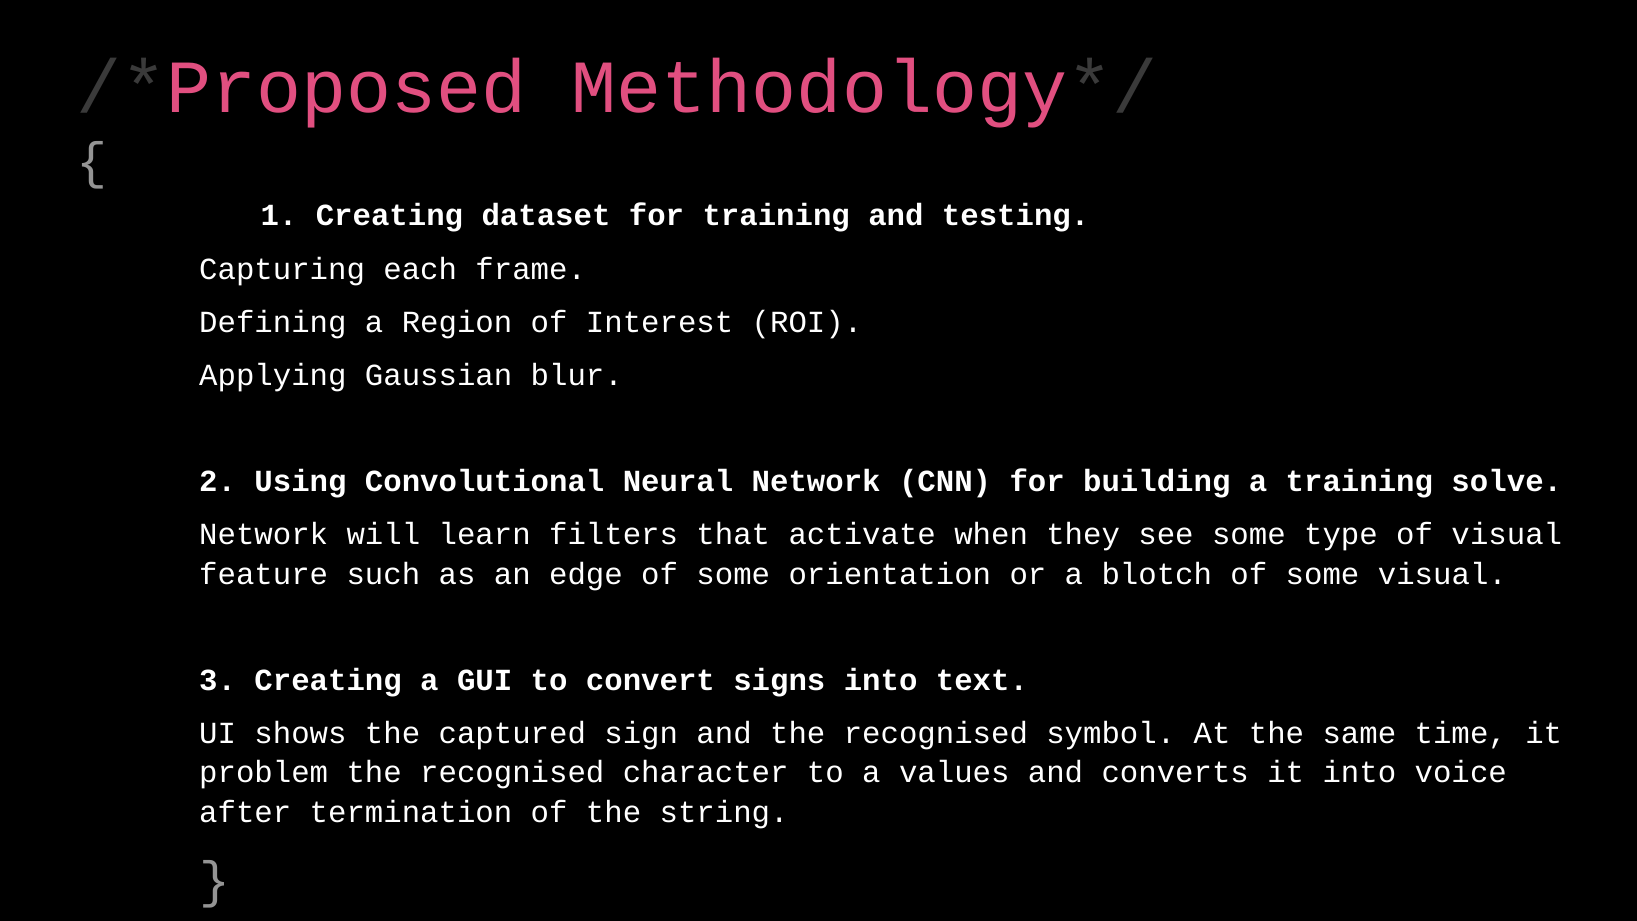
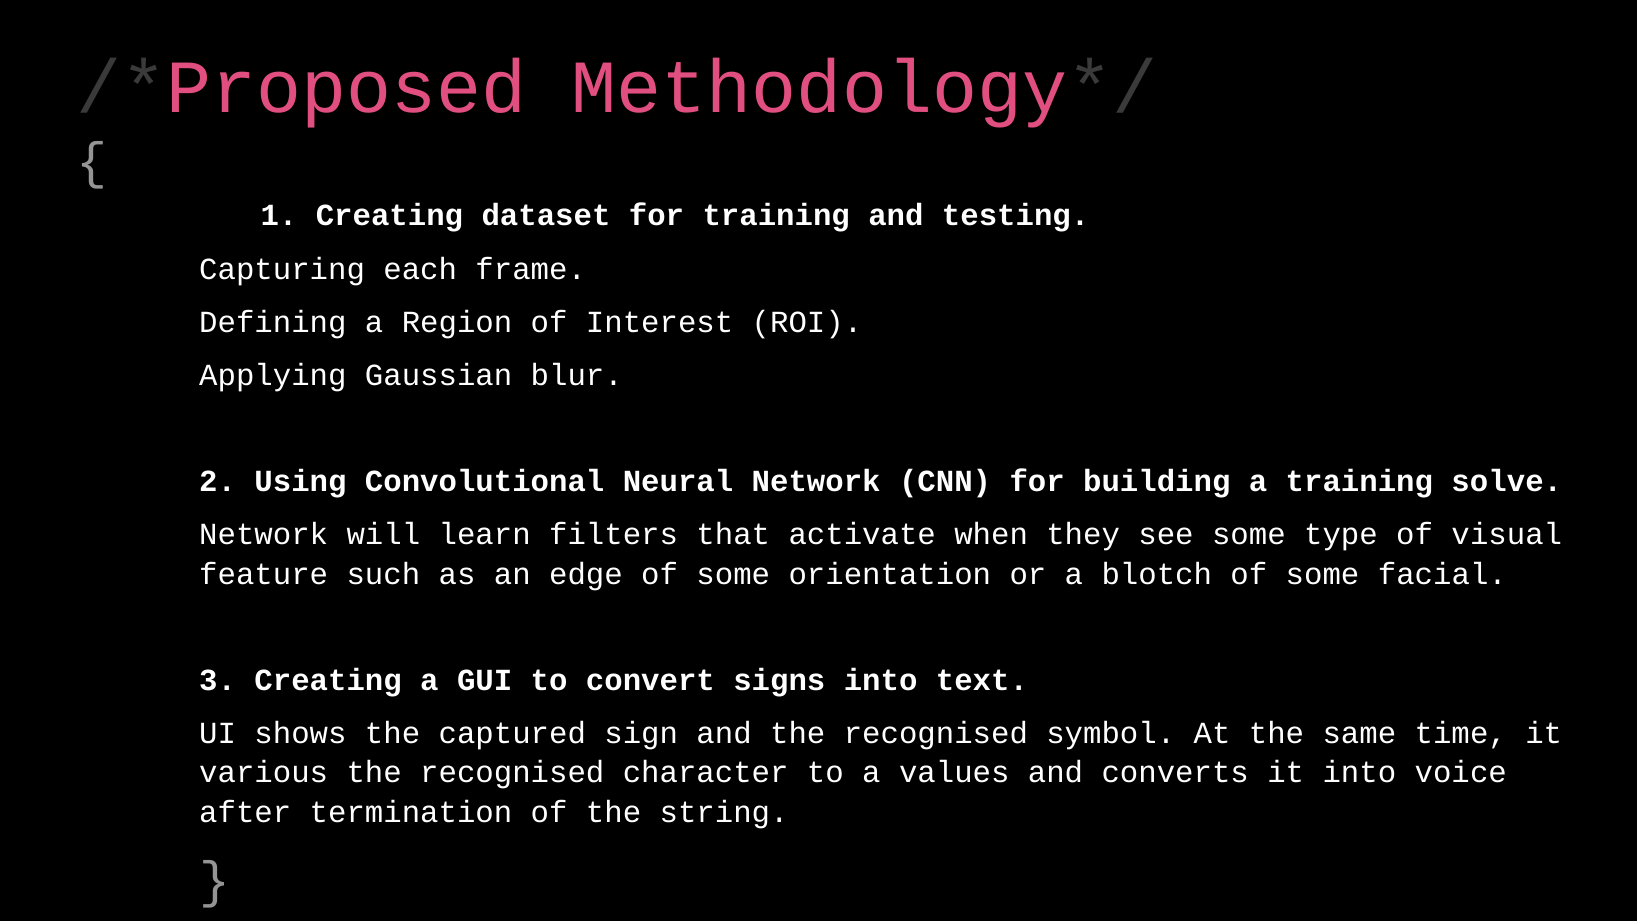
some visual: visual -> facial (1442, 574)
problem: problem -> various (264, 772)
